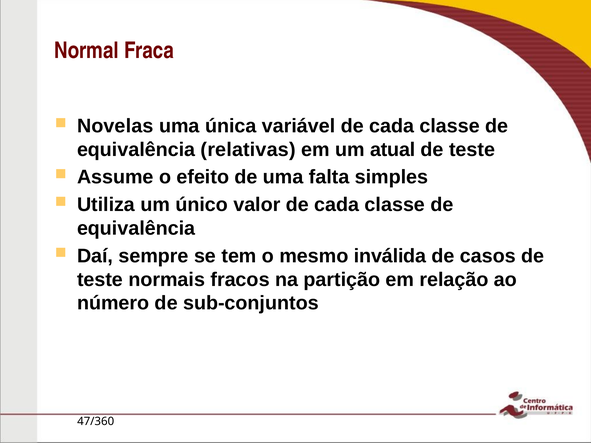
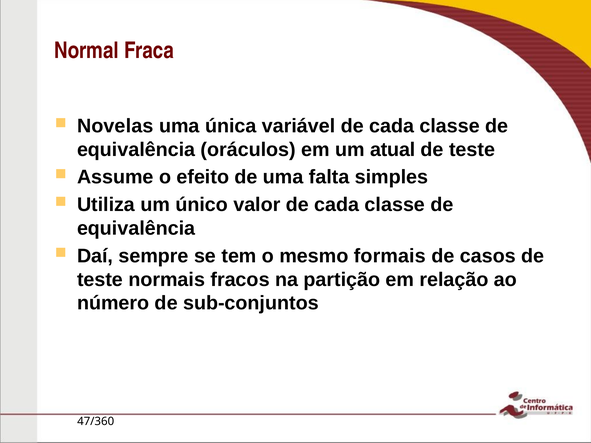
relativas: relativas -> oráculos (248, 150)
inválida: inválida -> formais (390, 256)
